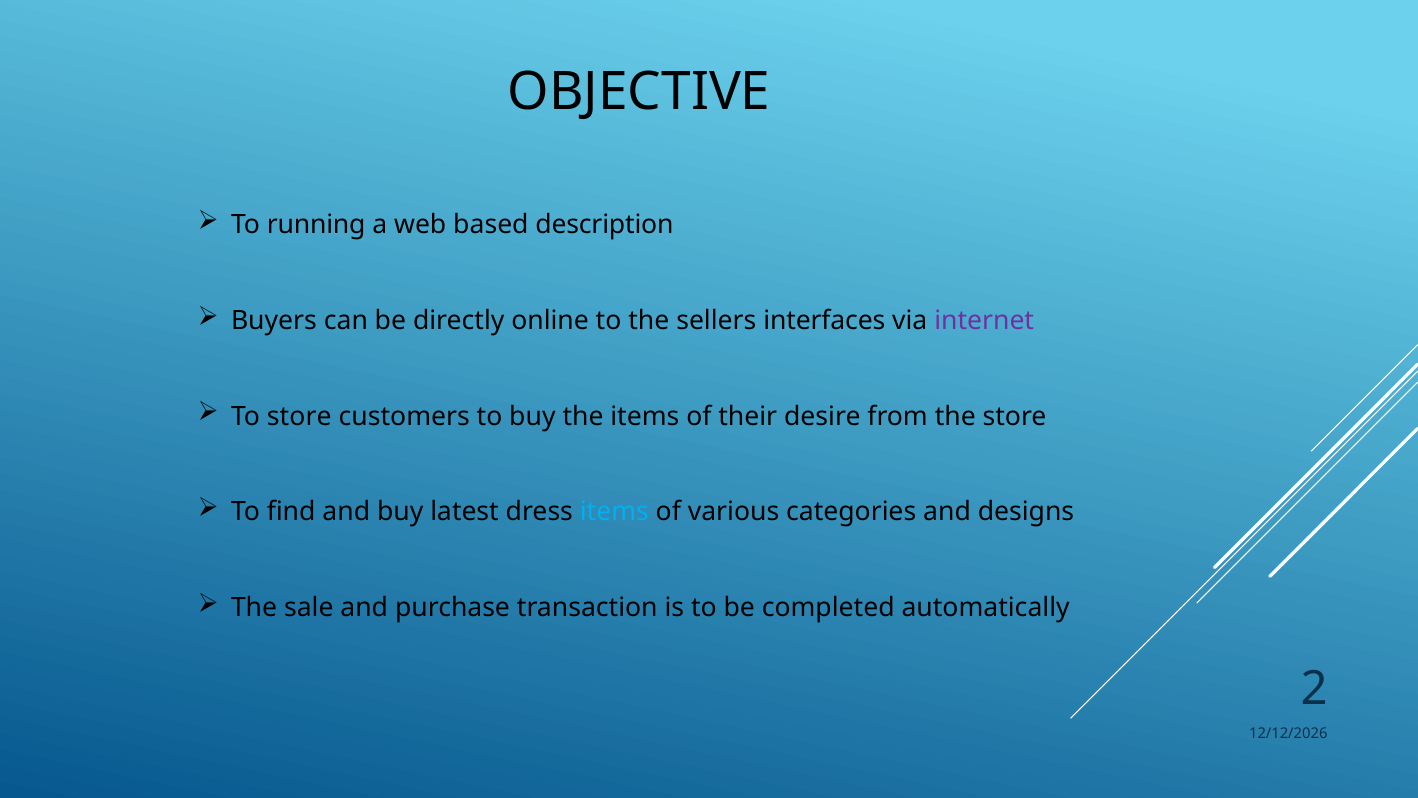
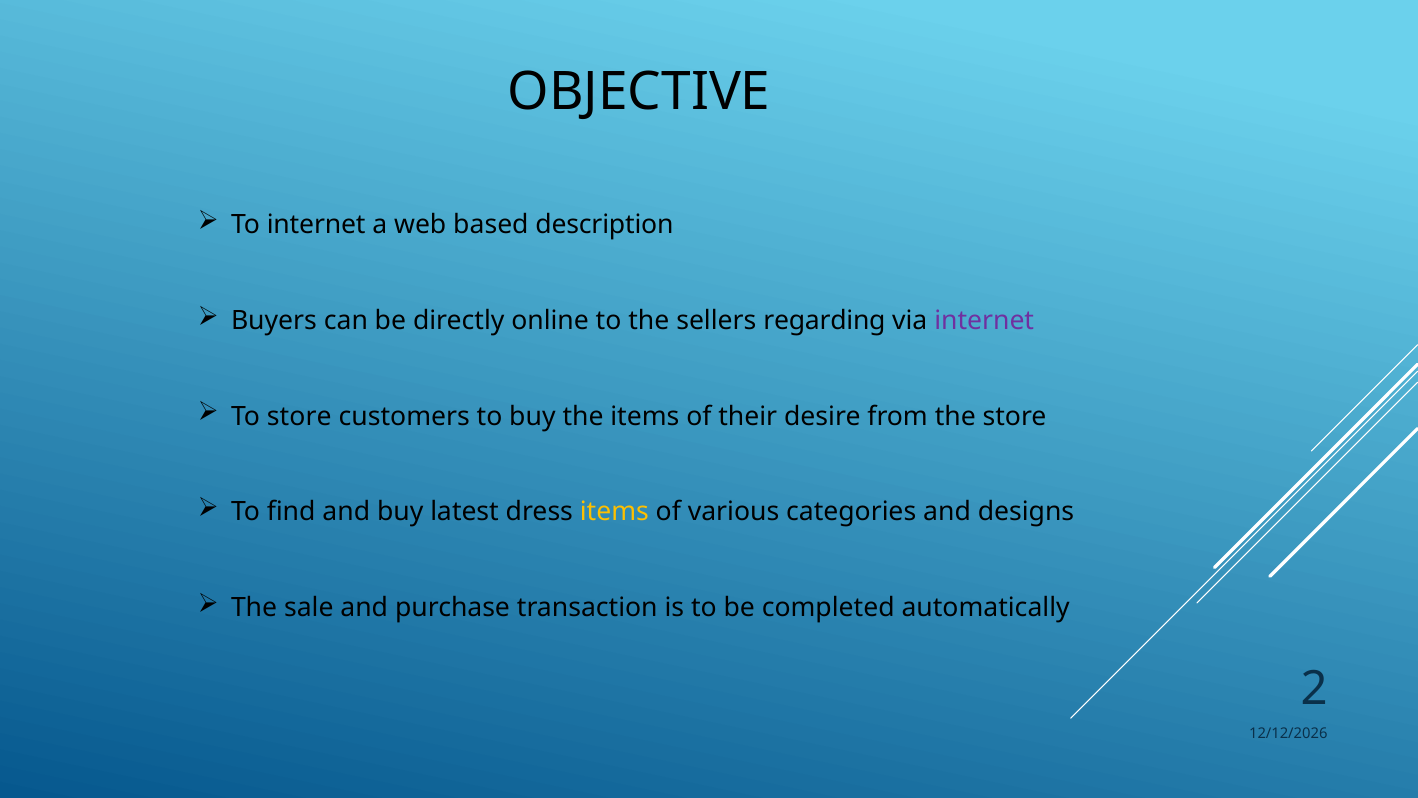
To running: running -> internet (316, 225)
interfaces: interfaces -> regarding (824, 321)
items colour: light blue -> yellow (614, 512)
